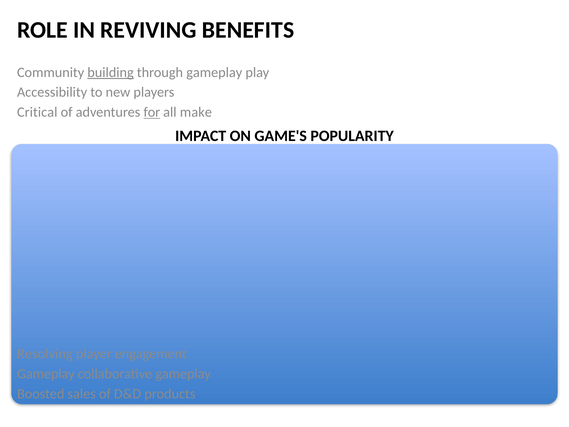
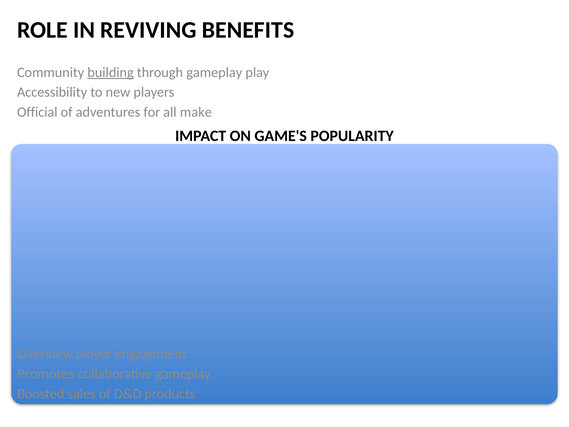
Critical: Critical -> Official (37, 112)
for underline: present -> none (152, 112)
Resolving: Resolving -> Overview (45, 354)
Gameplay: Gameplay -> Promotes (46, 374)
